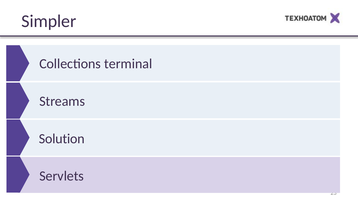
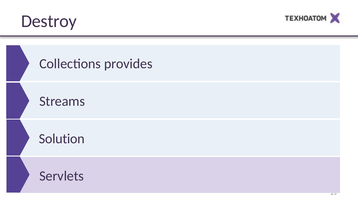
Simpler: Simpler -> Destroy (49, 21)
terminal: terminal -> provides (128, 64)
